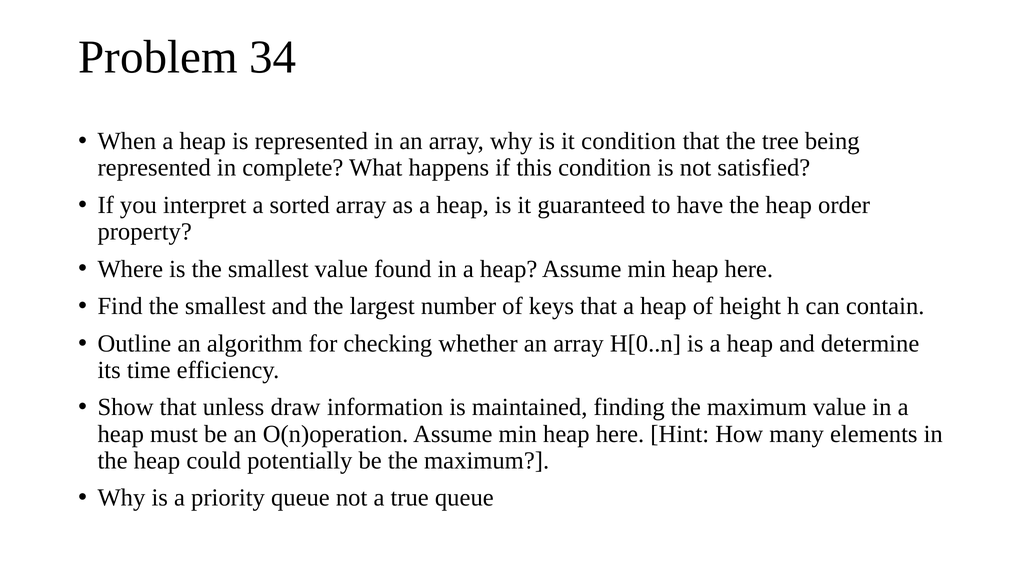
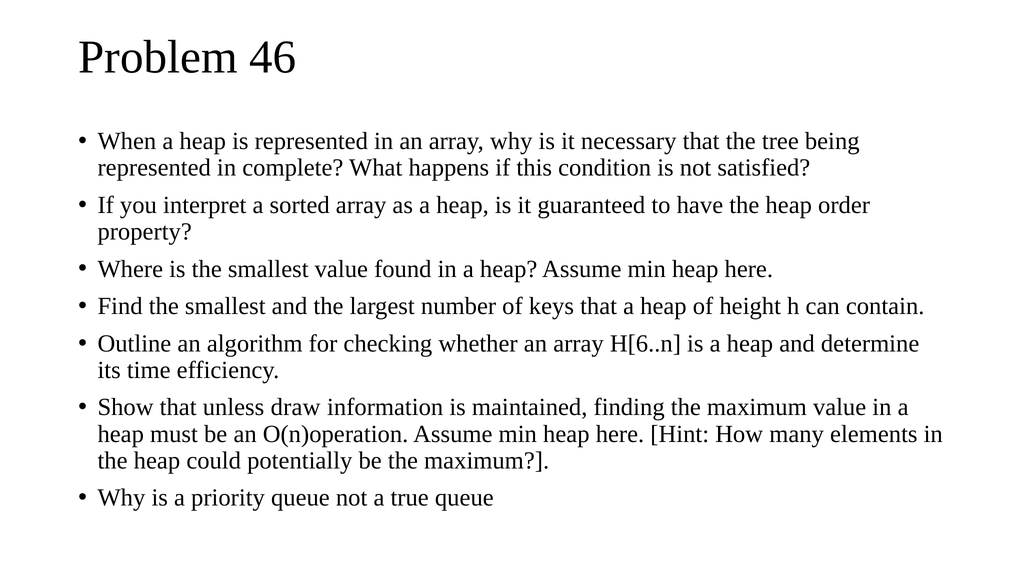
34: 34 -> 46 (273, 57)
it condition: condition -> necessary (629, 141)
H[0..n: H[0..n -> H[6..n (645, 343)
